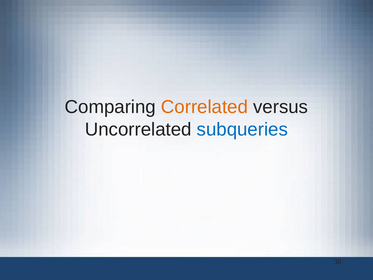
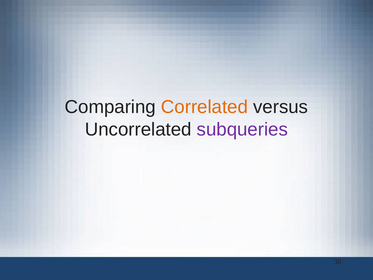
subqueries colour: blue -> purple (242, 129)
